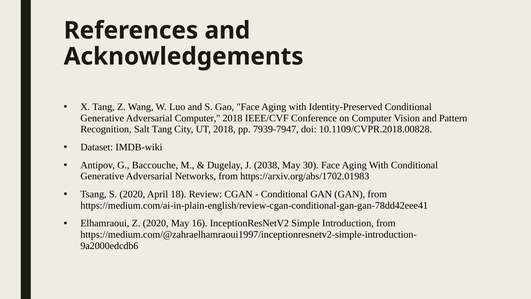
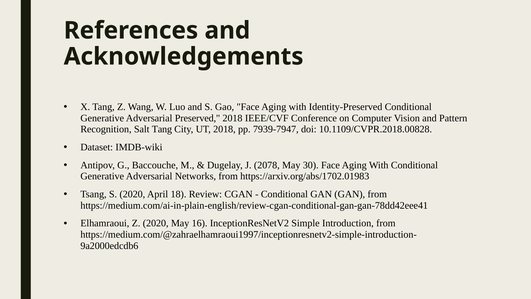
Adversarial Computer: Computer -> Preserved (197, 118)
2038: 2038 -> 2078 (267, 165)
